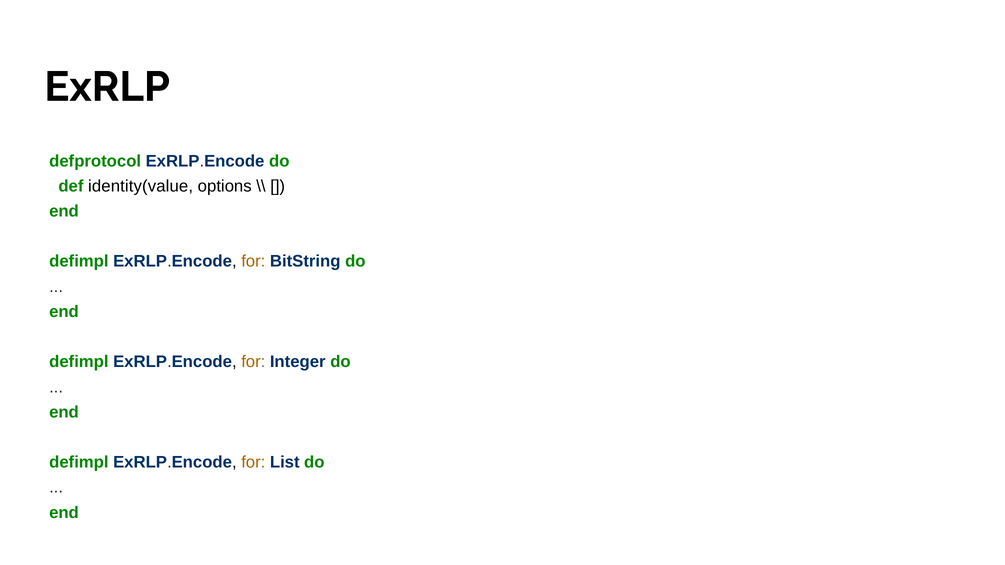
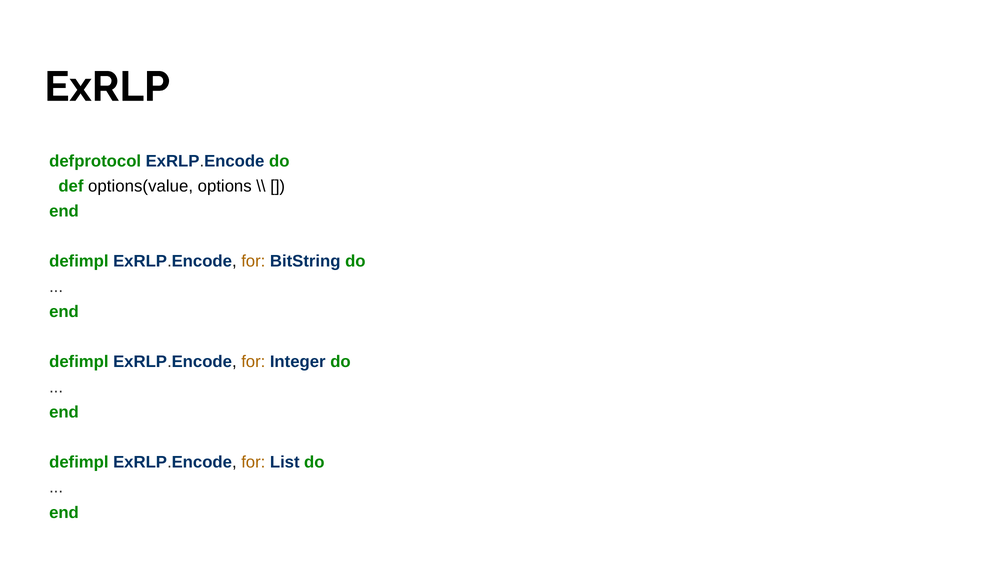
identity(value: identity(value -> options(value (141, 186)
